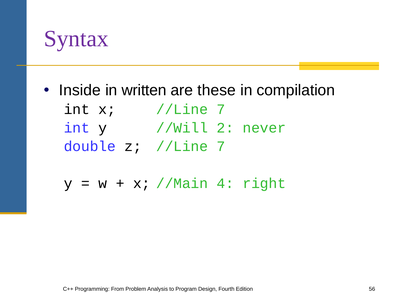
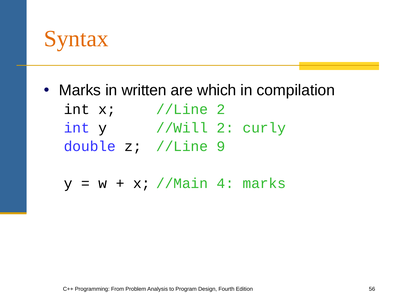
Syntax colour: purple -> orange (76, 39)
Inside: Inside -> Marks (80, 90)
these: these -> which (217, 90)
x //Line 7: 7 -> 2 (221, 109)
never: never -> curly (264, 128)
z //Line 7: 7 -> 9 (221, 146)
4 right: right -> marks (264, 183)
